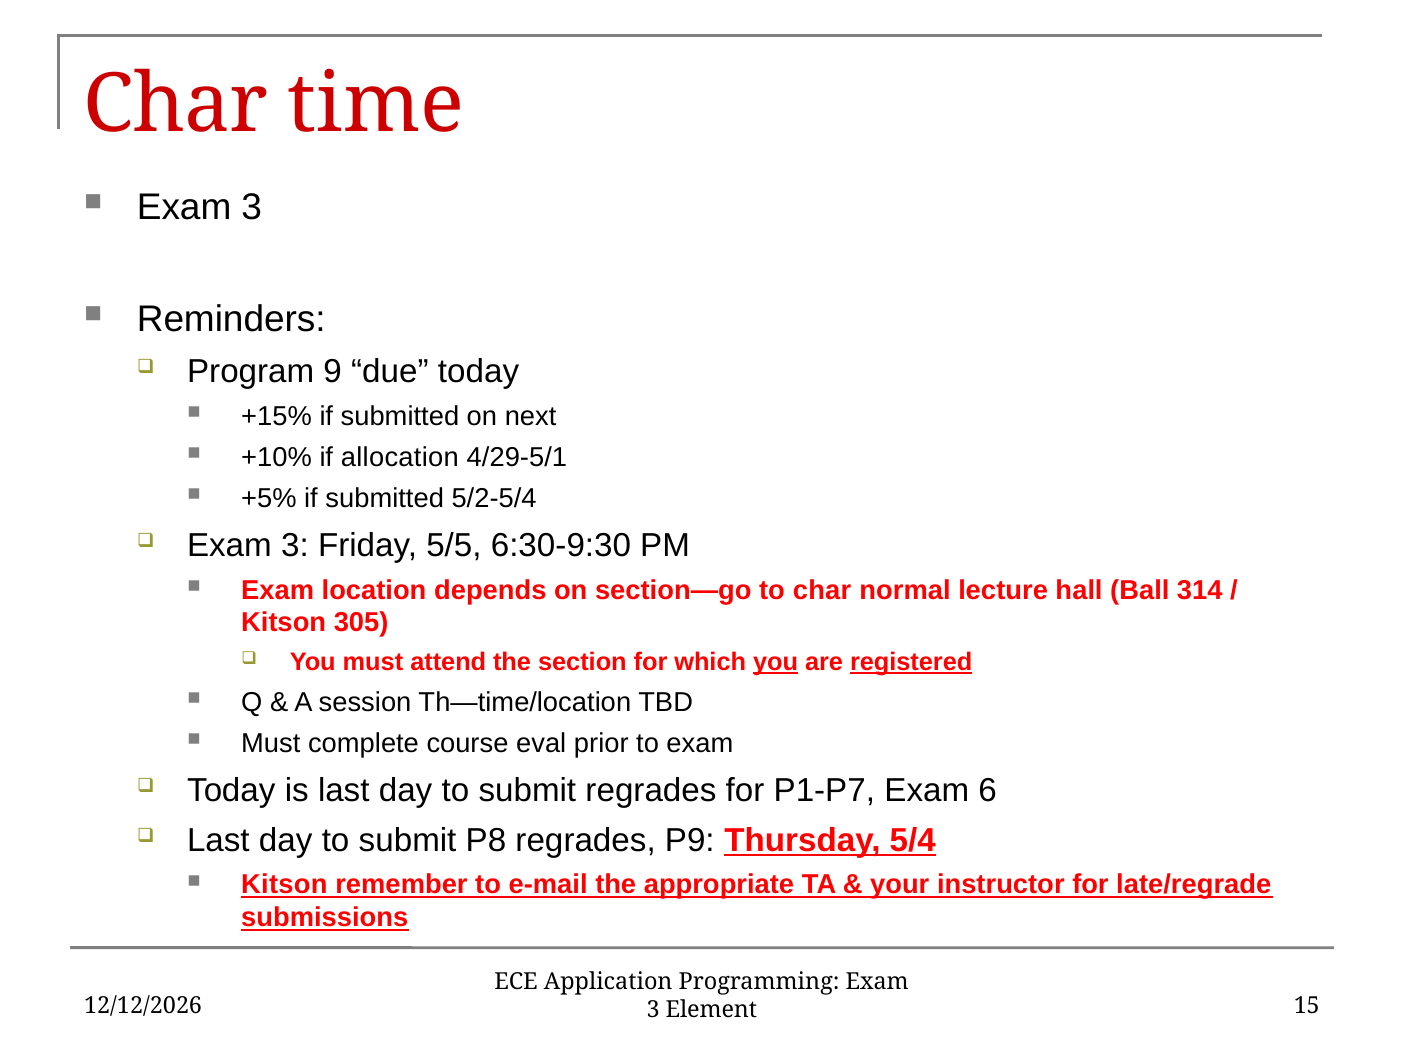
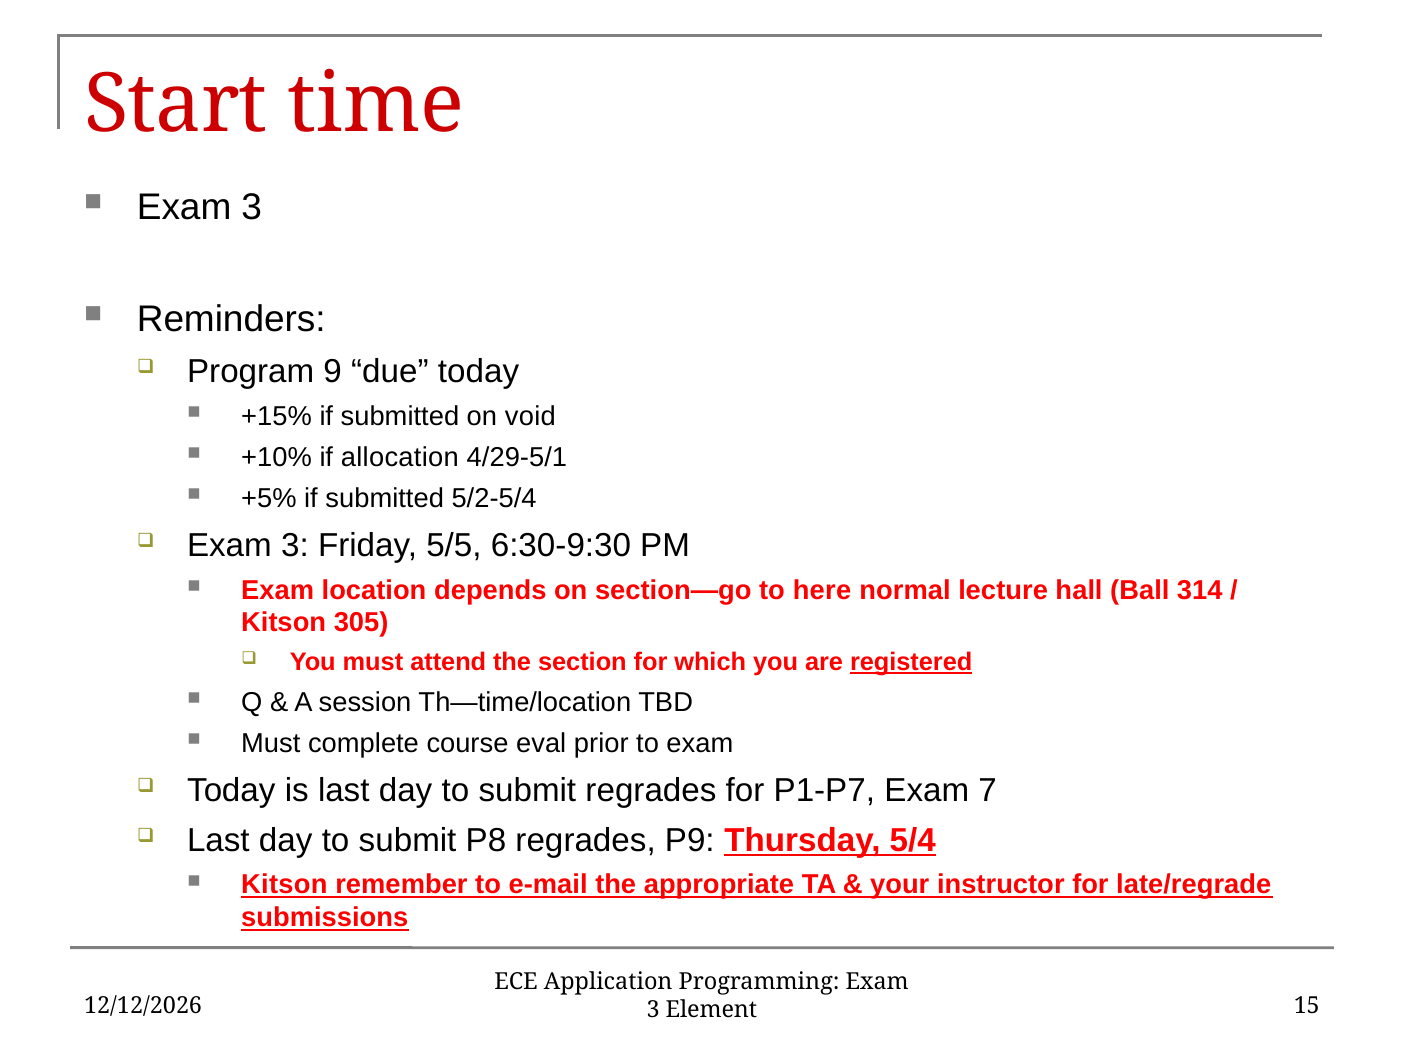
Char: Char -> Start (176, 105)
next: next -> void (530, 416)
to char: char -> here (822, 590)
you underline: present -> none (776, 662)
6: 6 -> 7 (988, 791)
